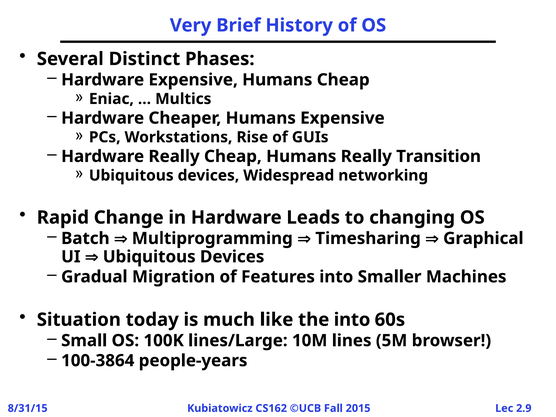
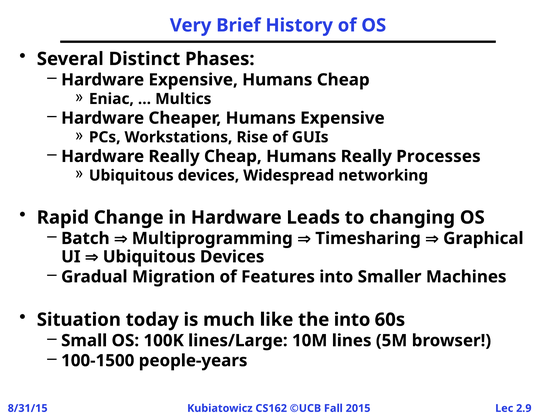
Transition: Transition -> Processes (438, 156)
100-3864: 100-3864 -> 100-1500 (98, 361)
